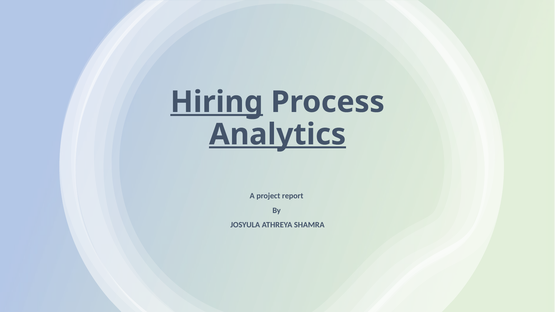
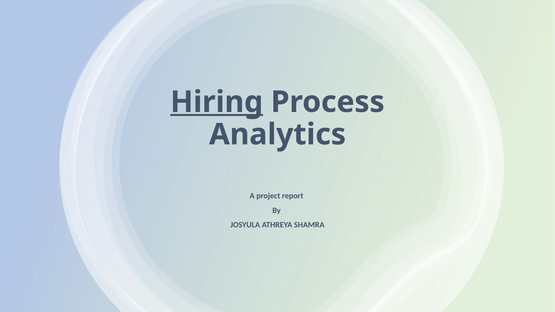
Analytics underline: present -> none (277, 135)
